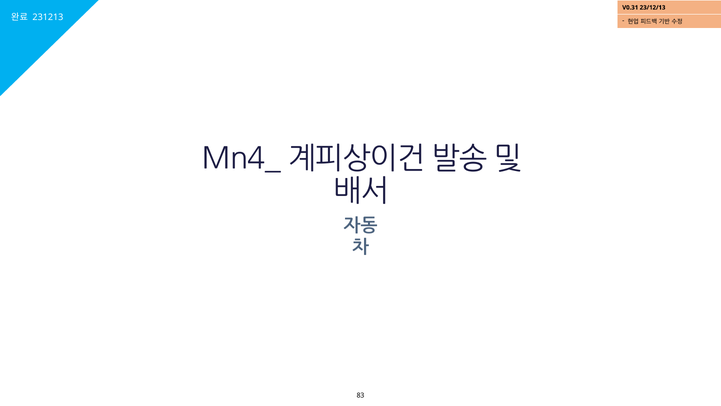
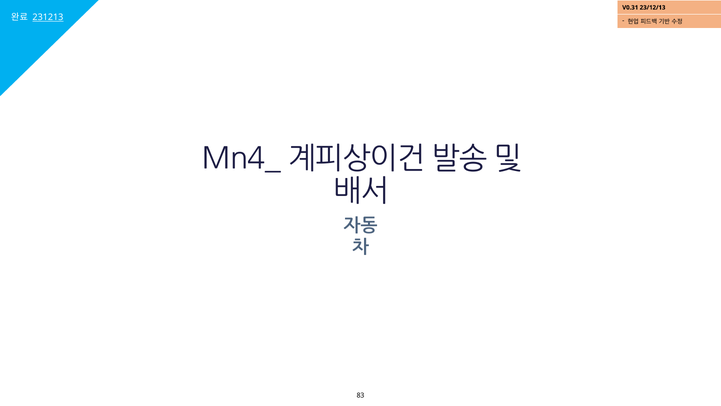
231213 underline: none -> present (48, 17)
